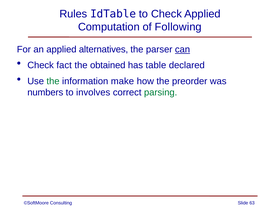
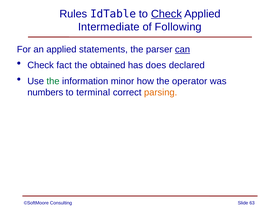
Check underline: none -> present (166, 14)
Computation: Computation -> Intermediate (109, 27)
alternatives: alternatives -> statements (103, 49)
table: table -> does (156, 65)
make: make -> minor (122, 81)
preorder: preorder -> operator (190, 81)
involves: involves -> terminal (93, 92)
parsing colour: green -> orange (161, 92)
